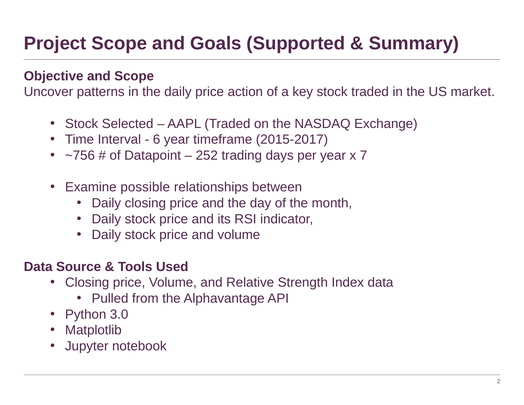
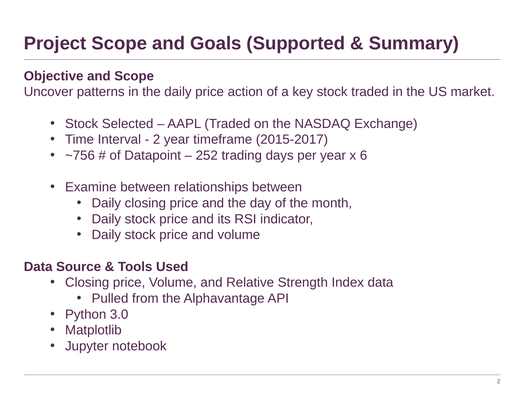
6: 6 -> 2 (157, 140)
7: 7 -> 6 (364, 155)
Examine possible: possible -> between (145, 187)
